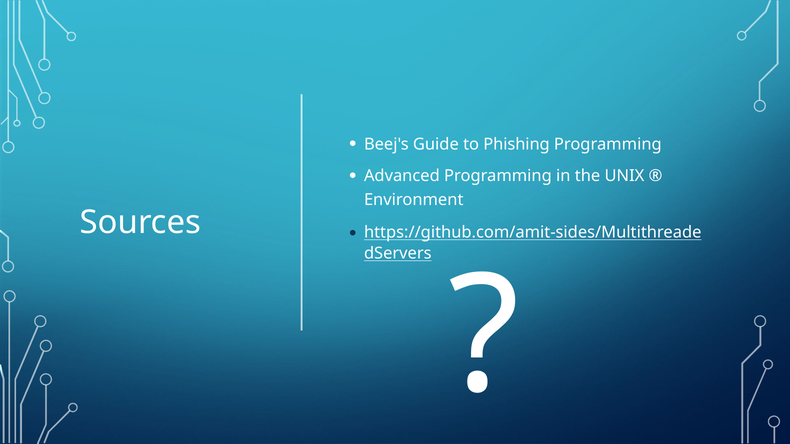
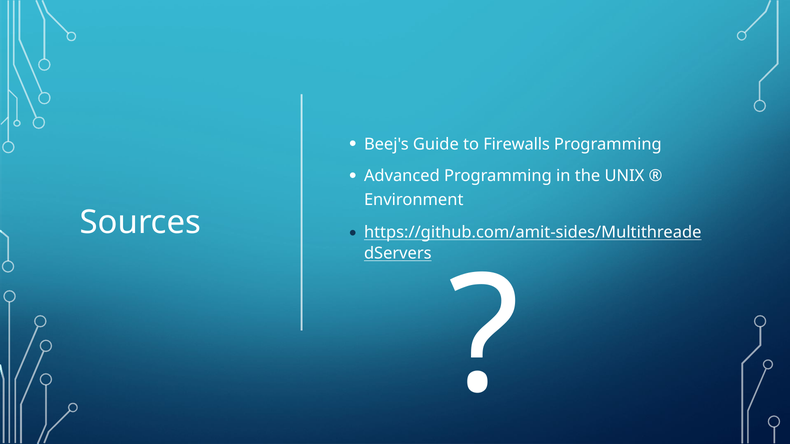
Phishing: Phishing -> Firewalls (517, 144)
